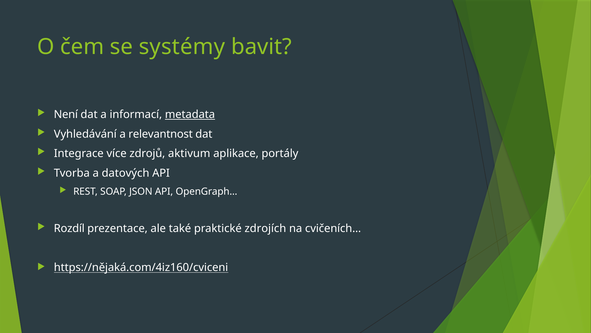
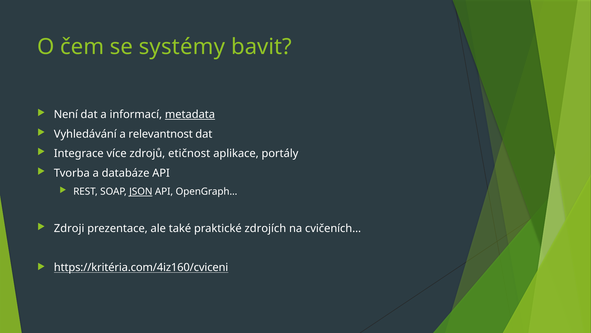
aktivum: aktivum -> etičnost (189, 153)
datových: datových -> databáze (126, 173)
JSON underline: none -> present (141, 191)
Rozdíl: Rozdíl -> Zdroji (69, 228)
https://nějaká.com/4iz160/cviceni: https://nějaká.com/4iz160/cviceni -> https://kritéria.com/4iz160/cviceni (141, 267)
